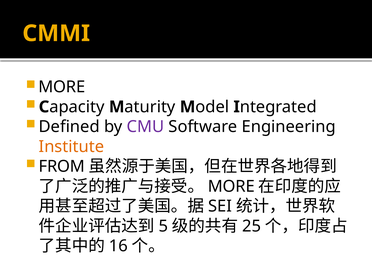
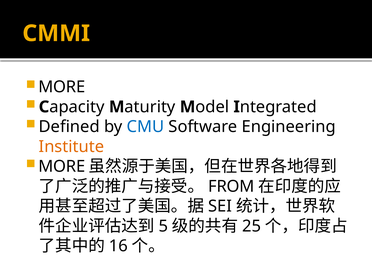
CMU colour: purple -> blue (145, 127)
FROM: FROM -> MORE (62, 166)
MORE: MORE -> FROM (231, 186)
